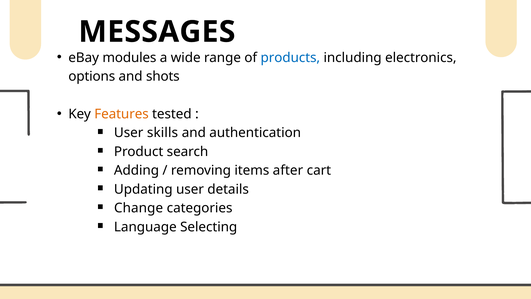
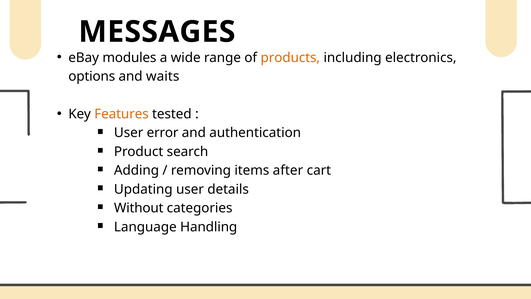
products colour: blue -> orange (290, 58)
shots: shots -> waits (163, 76)
skills: skills -> error (163, 133)
Change: Change -> Without (139, 208)
Selecting: Selecting -> Handling (209, 227)
